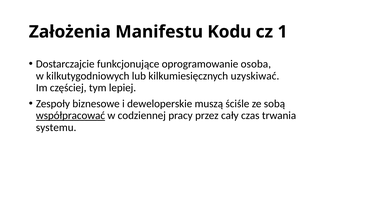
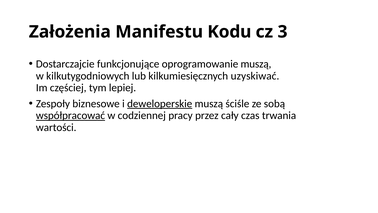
1: 1 -> 3 (283, 32)
oprogramowanie osoba: osoba -> muszą (256, 64)
deweloperskie underline: none -> present (160, 103)
systemu: systemu -> wartości (56, 127)
